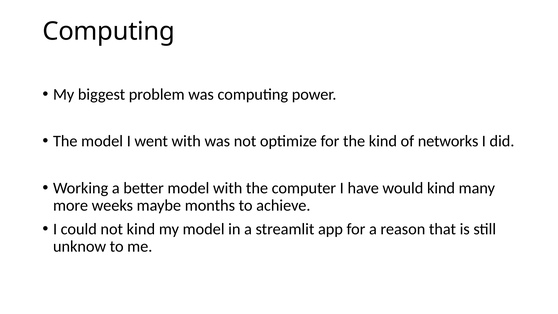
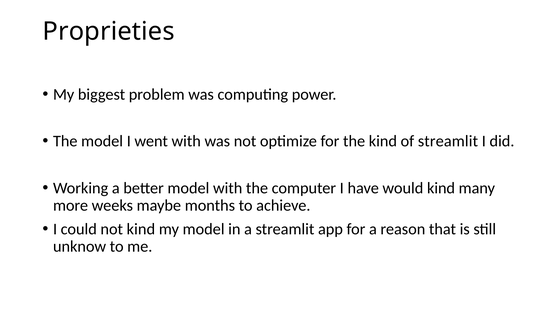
Computing: Computing -> Proprieties (109, 32)
of networks: networks -> streamlit (448, 141)
